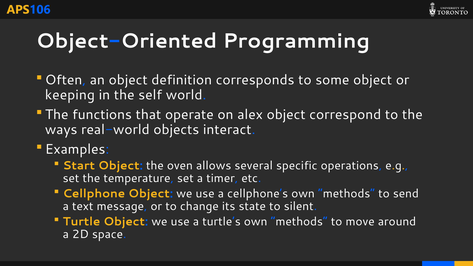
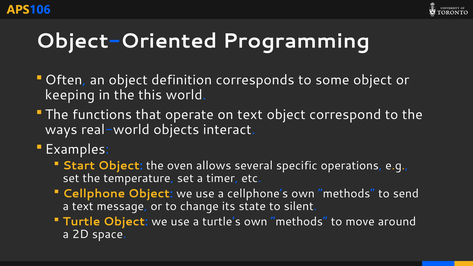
self: self -> this (150, 95)
on alex: alex -> text (250, 115)
